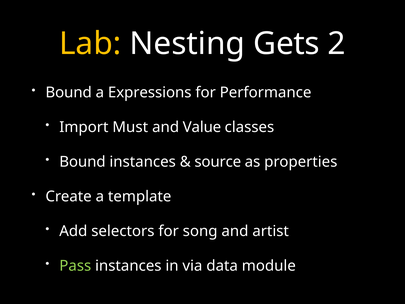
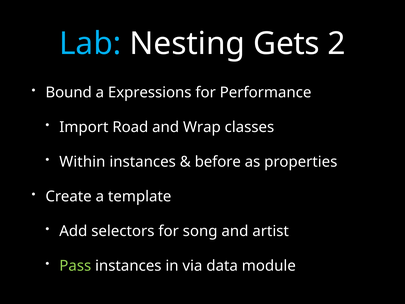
Lab colour: yellow -> light blue (90, 44)
Must: Must -> Road (130, 127)
Value: Value -> Wrap (202, 127)
Bound: Bound -> Within (82, 162)
source: source -> before (218, 162)
